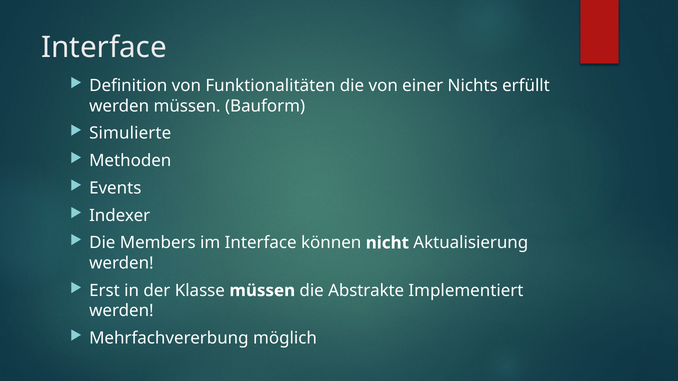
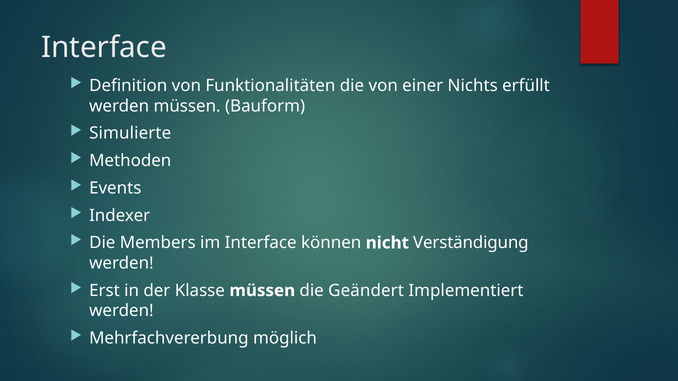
Aktualisierung: Aktualisierung -> Verständigung (471, 243)
Abstrakte: Abstrakte -> Geändert (366, 291)
